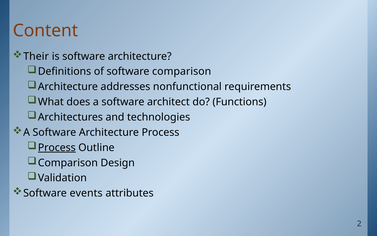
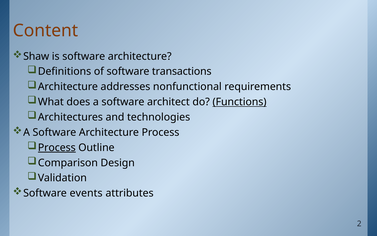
Their: Their -> Shaw (36, 56)
software comparison: comparison -> transactions (182, 71)
Functions underline: none -> present (239, 102)
